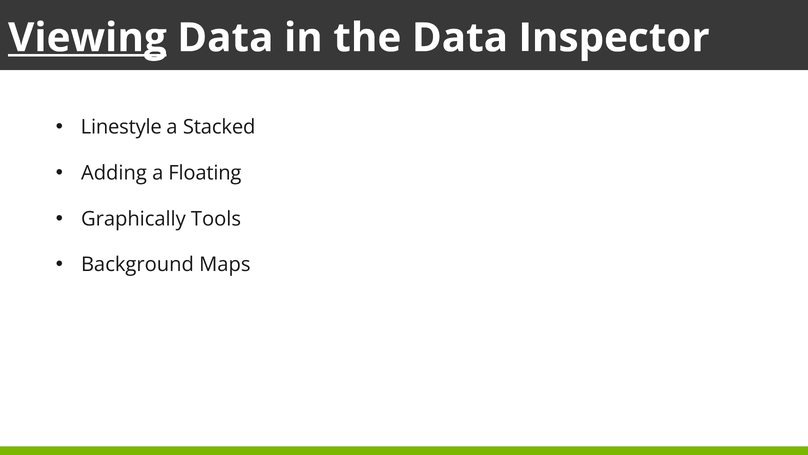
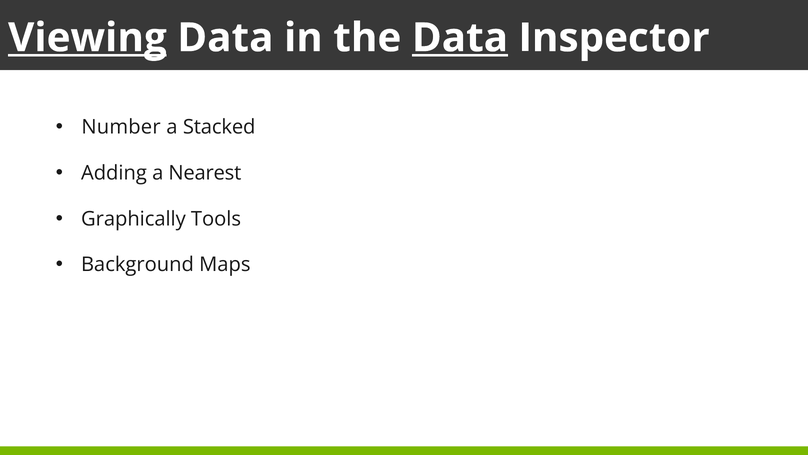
Data underline: none -> present (460, 38)
Linestyle: Linestyle -> Number (121, 127)
Floating: Floating -> Nearest (205, 173)
